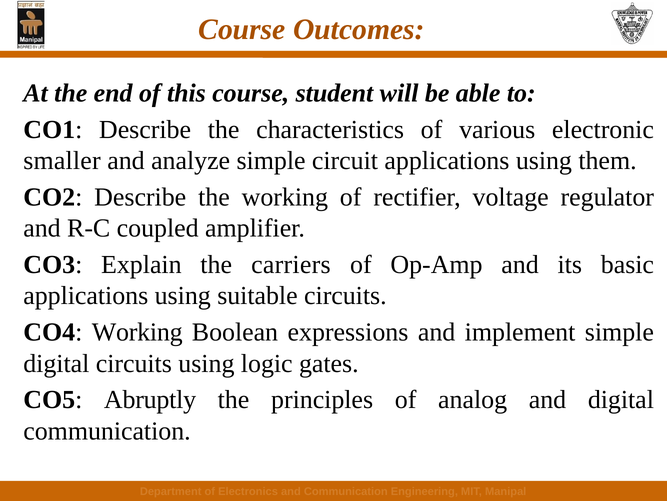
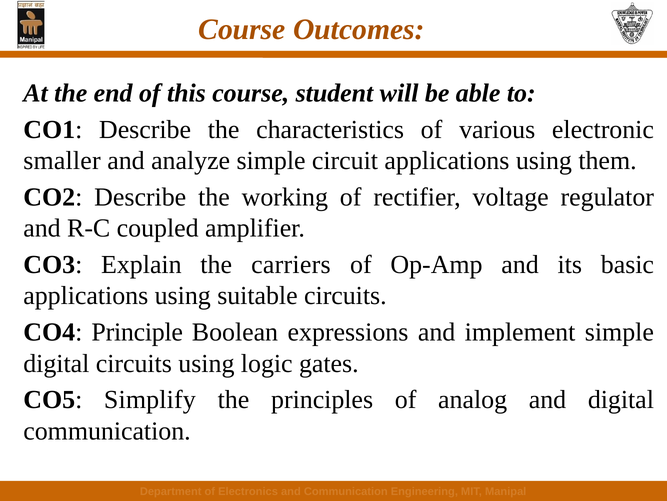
CO4 Working: Working -> Principle (137, 332)
Abruptly: Abruptly -> Simplify (150, 399)
